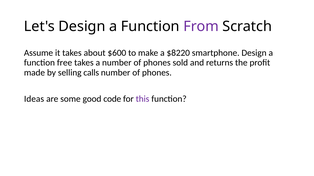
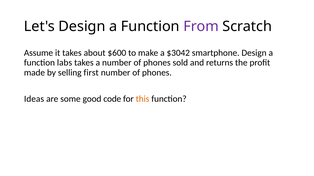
$8220: $8220 -> $3042 (178, 53)
free: free -> labs (65, 63)
calls: calls -> first (91, 73)
this colour: purple -> orange (143, 99)
